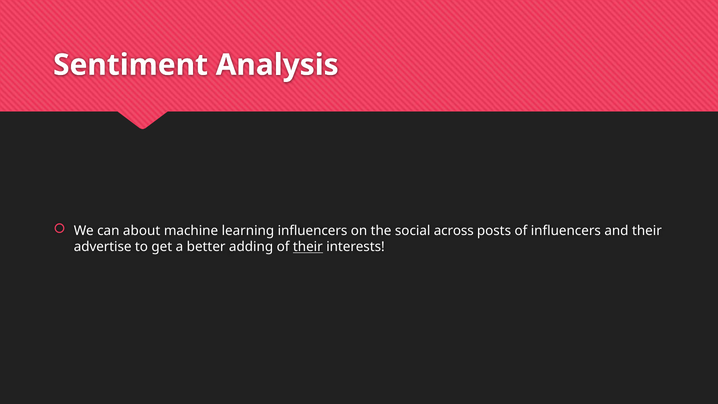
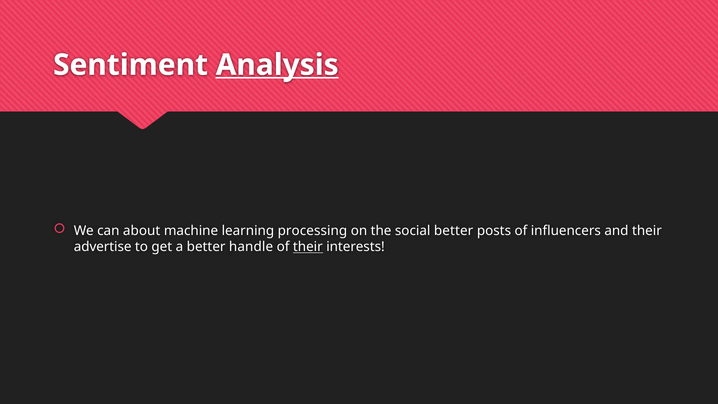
Analysis underline: none -> present (277, 65)
learning influencers: influencers -> processing (312, 231)
social across: across -> better (454, 231)
adding: adding -> handle (251, 247)
